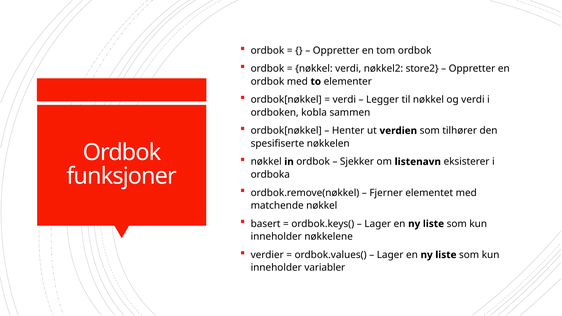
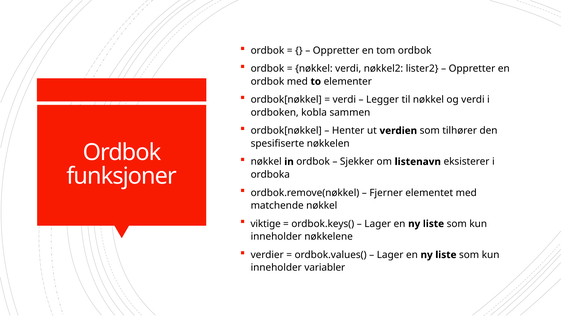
store2: store2 -> lister2 (422, 69)
basert: basert -> viktige (266, 224)
